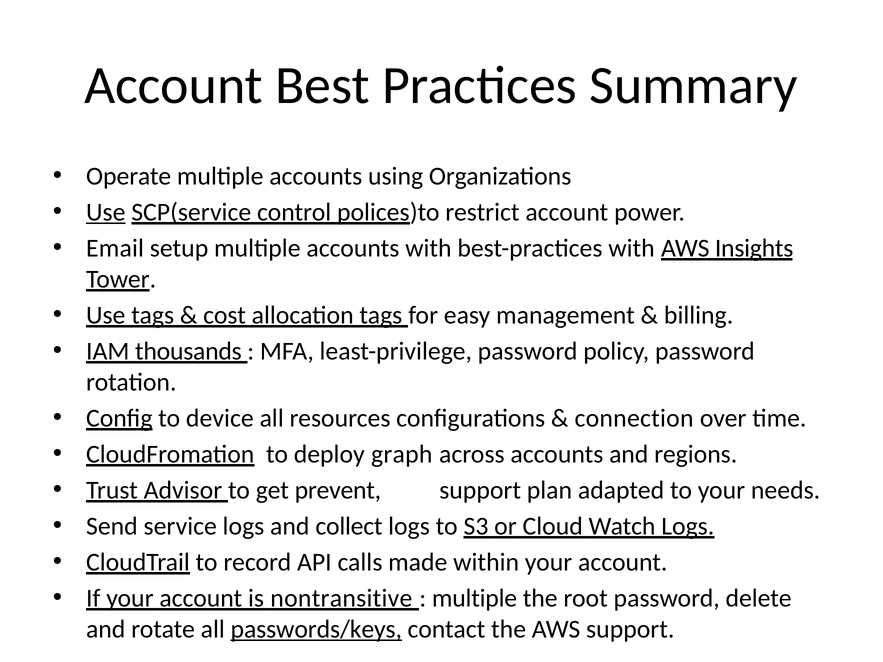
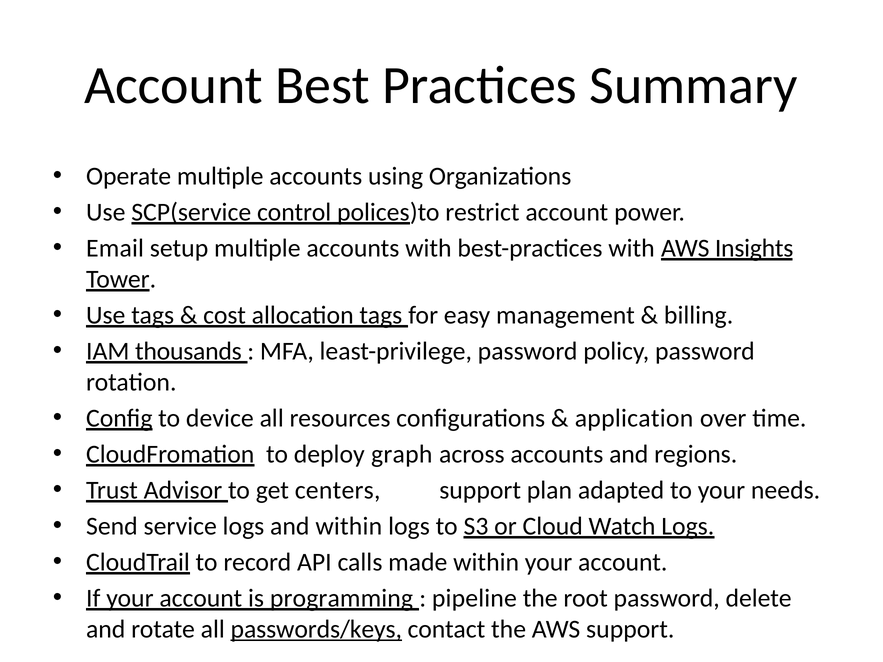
Use underline: present -> none (106, 212)
connection: connection -> application (634, 418)
prevent: prevent -> centers (338, 490)
and collect: collect -> within (349, 526)
nontransitive: nontransitive -> programming (341, 599)
multiple: multiple -> pipeline (474, 599)
